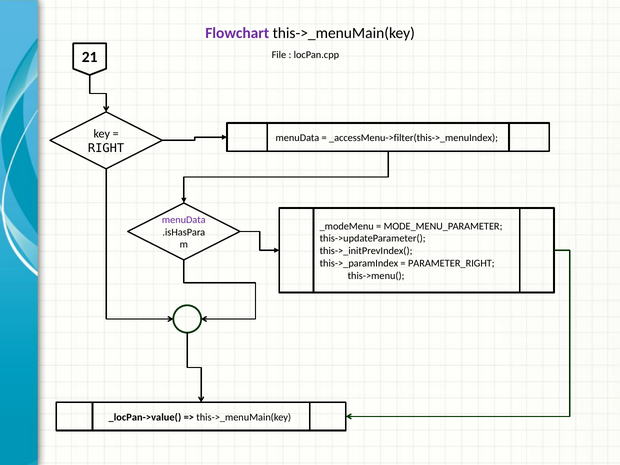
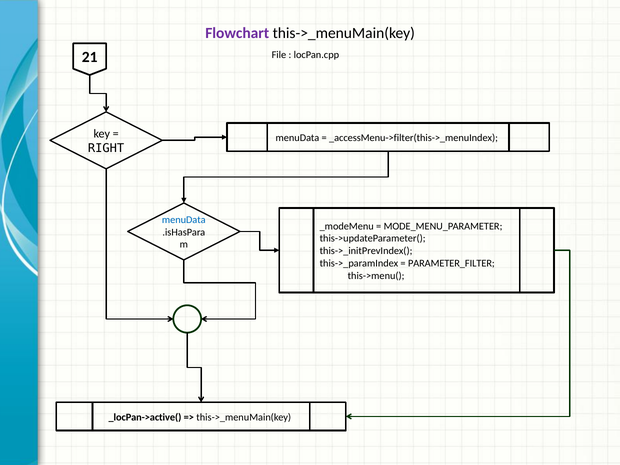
menuData colour: purple -> blue (184, 220)
PARAMETER_RIGHT: PARAMETER_RIGHT -> PARAMETER_FILTER (451, 263)
_locPan->value(: _locPan->value( -> _locPan->active( (145, 417)
